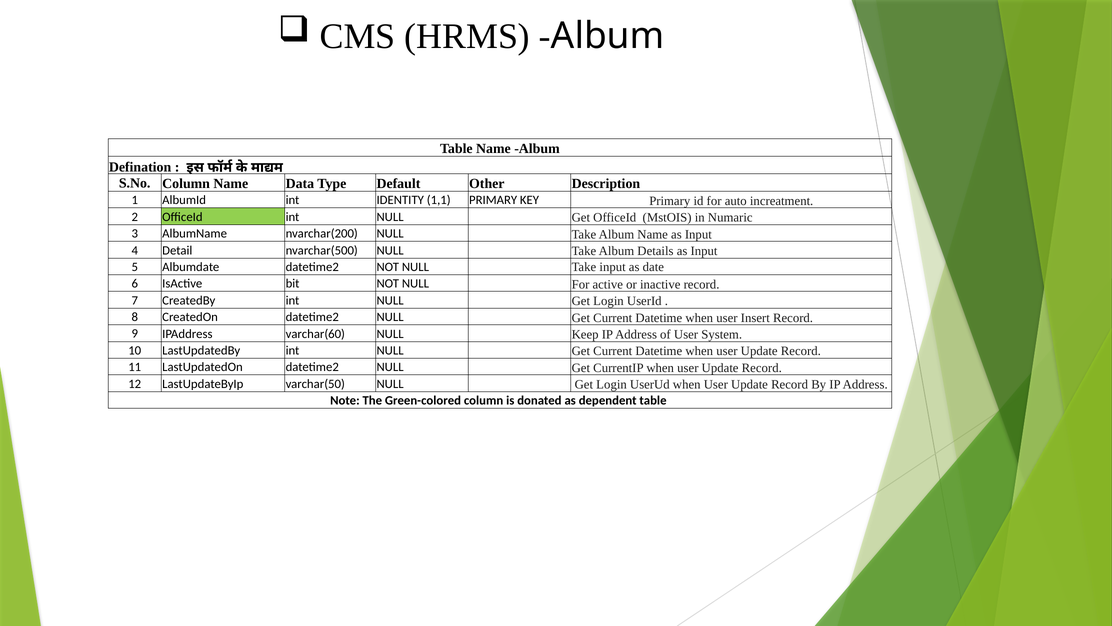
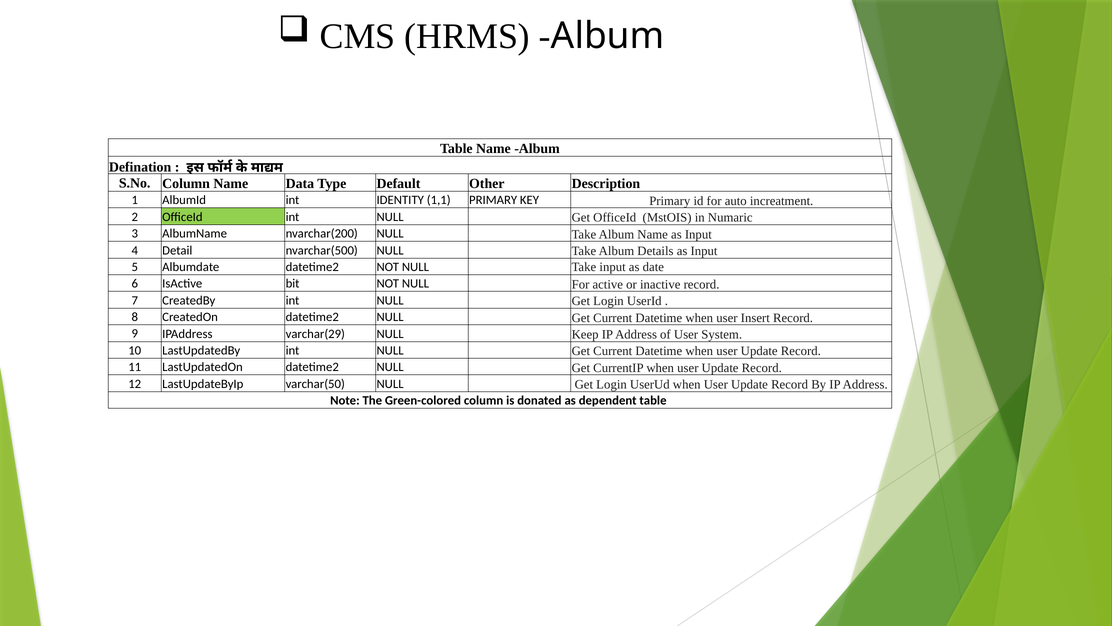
varchar(60: varchar(60 -> varchar(29 (315, 334)
